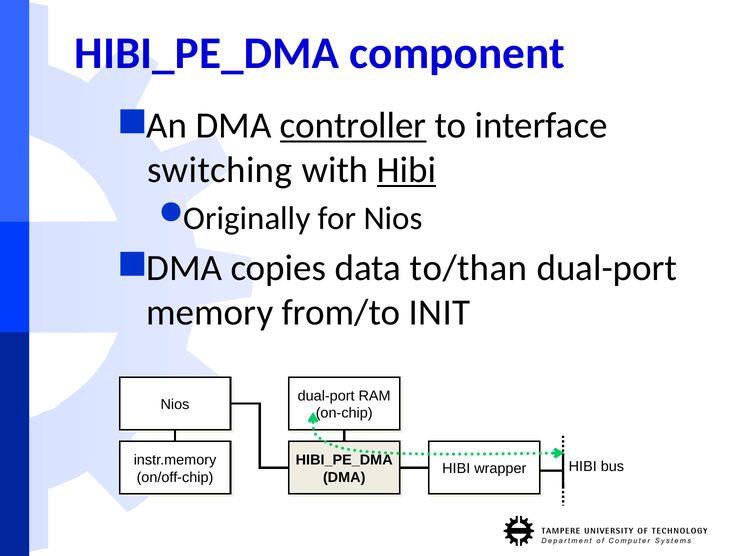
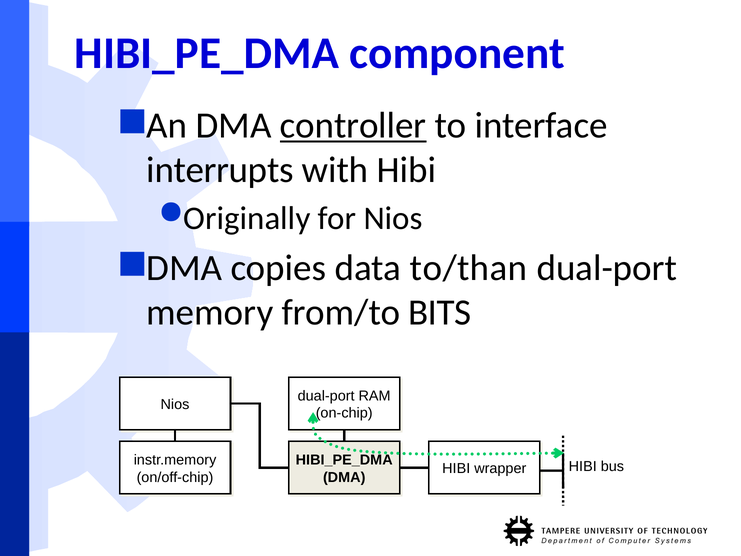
switching: switching -> interrupts (220, 170)
Hibi underline: present -> none (406, 170)
INIT: INIT -> BITS (440, 312)
